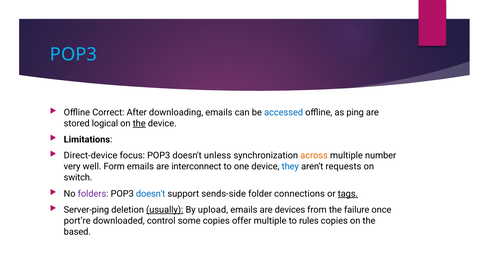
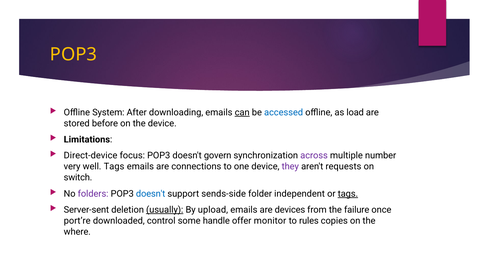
POP3 colour: light blue -> yellow (73, 55)
Correct: Correct -> System (108, 112)
can underline: none -> present (242, 112)
ping: ping -> load (355, 112)
logical: logical -> before (105, 123)
the underline: present -> none (139, 123)
unless: unless -> govern (218, 156)
across colour: orange -> purple (314, 156)
well Form: Form -> Tags (114, 167)
interconnect: interconnect -> connections (196, 167)
they colour: blue -> purple (290, 167)
connections: connections -> independent (300, 194)
Server-ping: Server-ping -> Server-sent (86, 210)
some copies: copies -> handle (216, 221)
offer multiple: multiple -> monitor (270, 221)
based: based -> where (77, 232)
